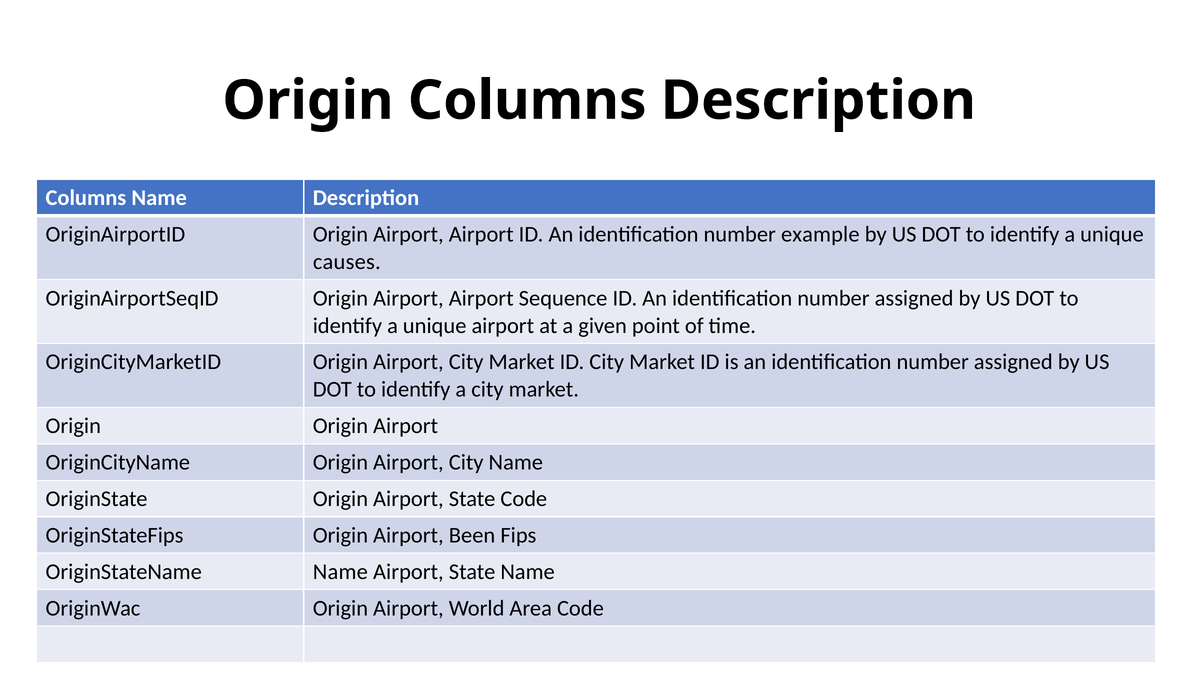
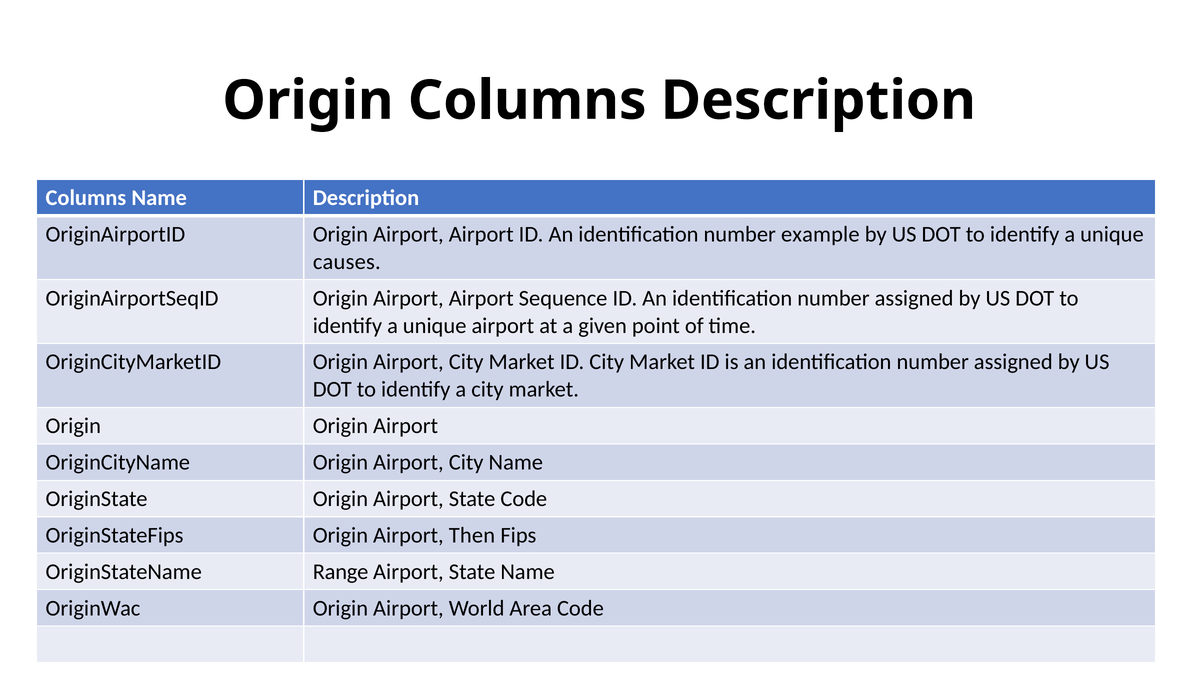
Been: Been -> Then (472, 536)
OriginStateName Name: Name -> Range (341, 572)
